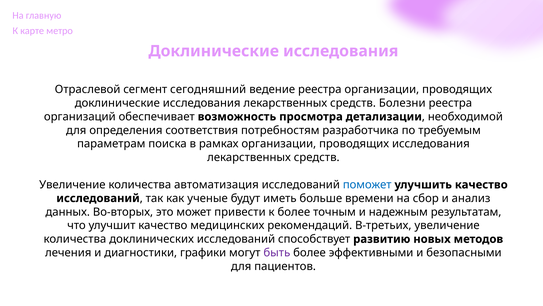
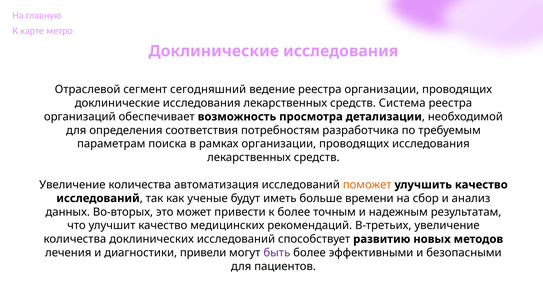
Болезни: Болезни -> Система (402, 103)
поможет colour: blue -> orange (367, 184)
графики: графики -> привели (203, 252)
